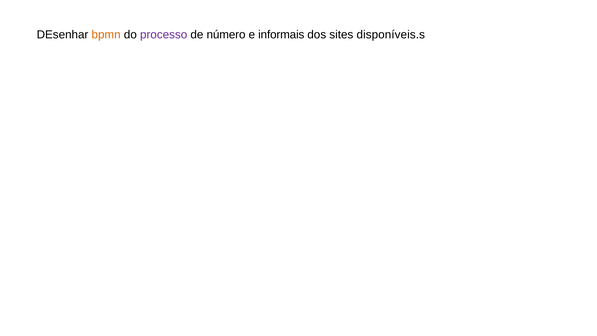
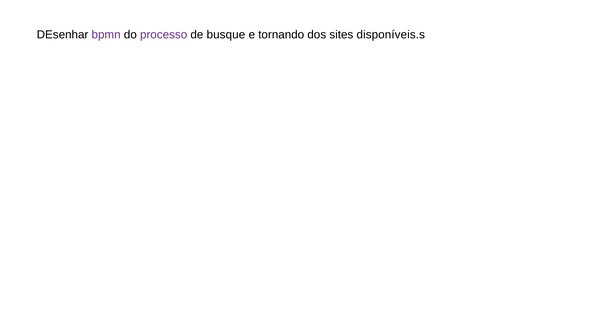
bpmn colour: orange -> purple (106, 35)
número: número -> busque (226, 35)
informais: informais -> tornando (281, 35)
